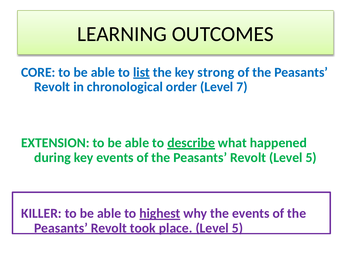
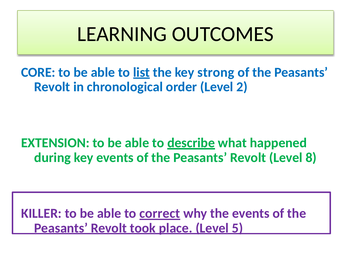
7: 7 -> 2 (242, 87)
Revolt Level 5: 5 -> 8 (311, 158)
highest: highest -> correct (160, 214)
